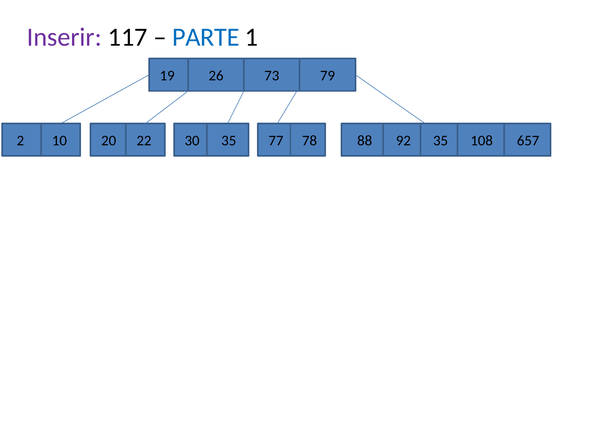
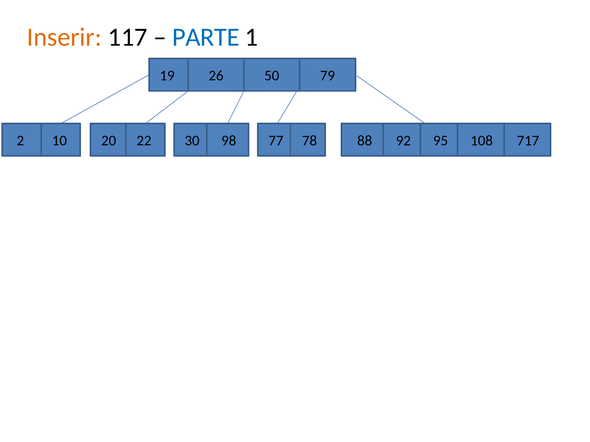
Inserir colour: purple -> orange (64, 37)
73: 73 -> 50 (272, 76)
2 35: 35 -> 98 (229, 141)
22 35: 35 -> 95 (441, 141)
657: 657 -> 717 (528, 141)
